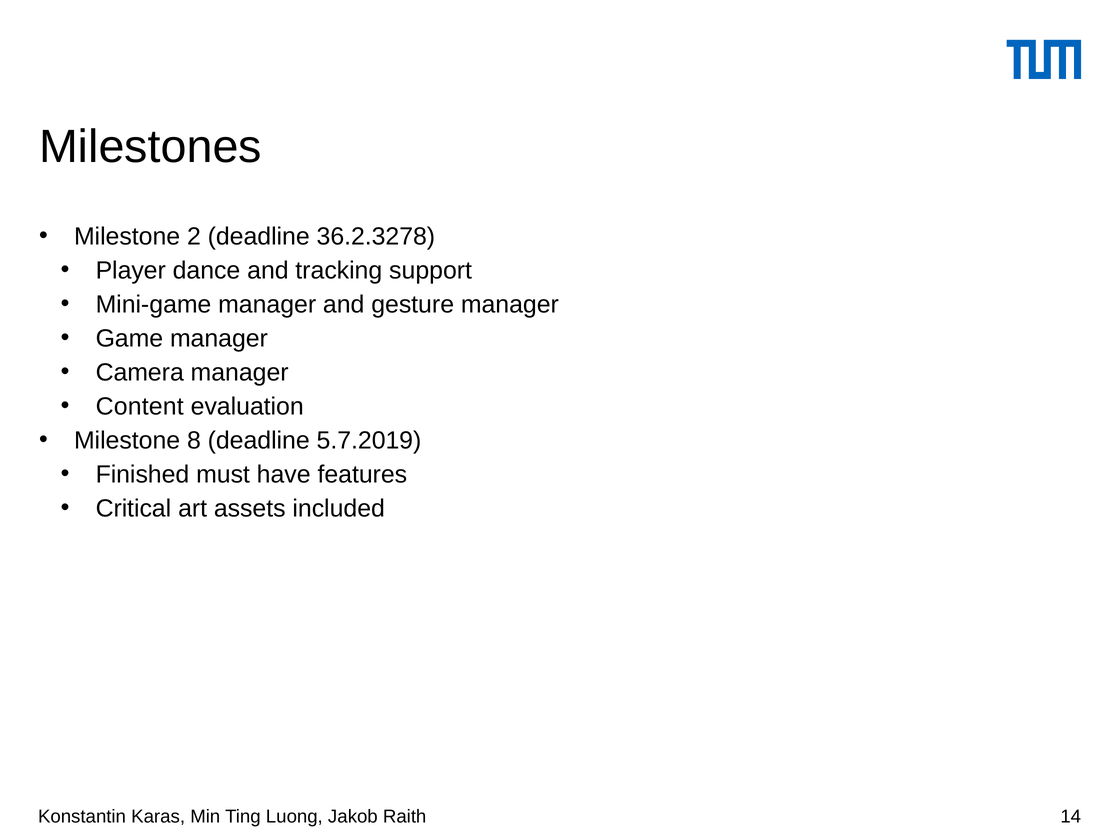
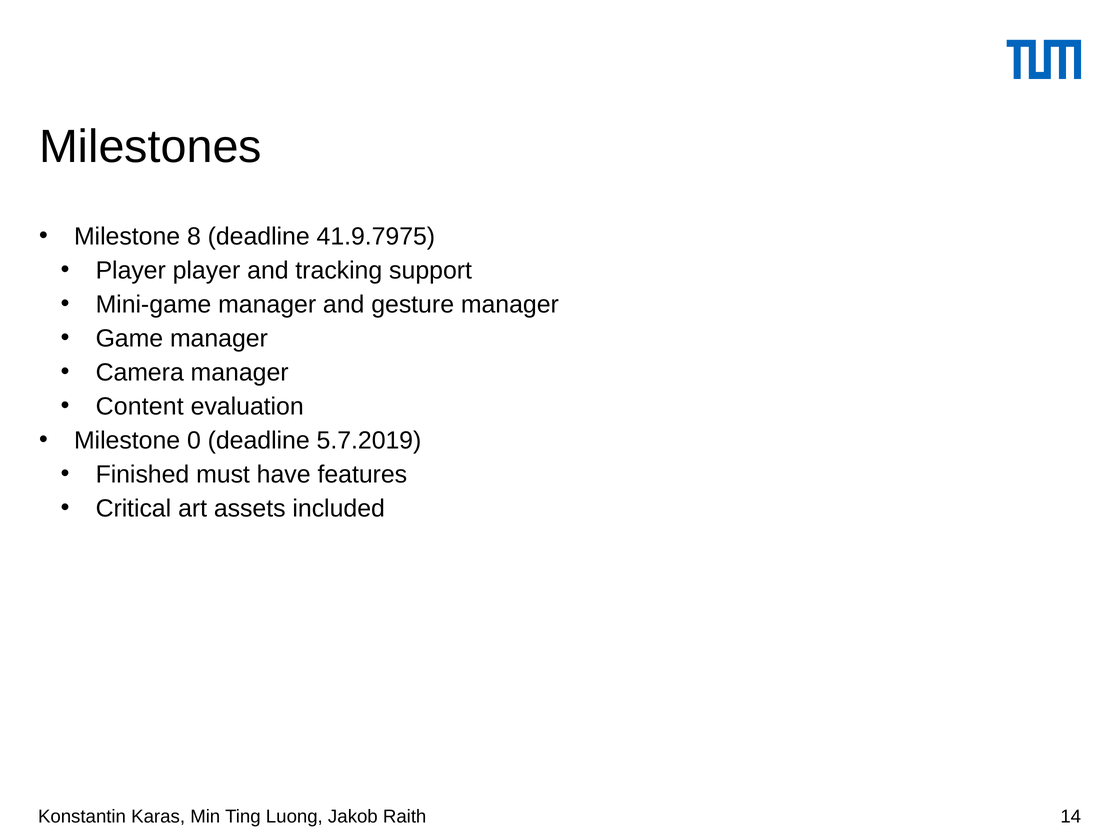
2: 2 -> 8 (194, 237)
36.2.3278: 36.2.3278 -> 41.9.7975 (376, 237)
Player dance: dance -> player (206, 271)
8: 8 -> 0 (194, 441)
